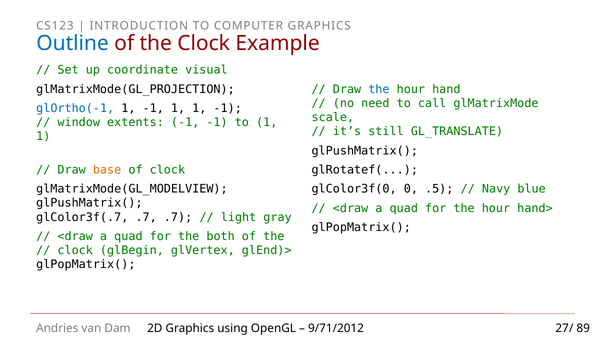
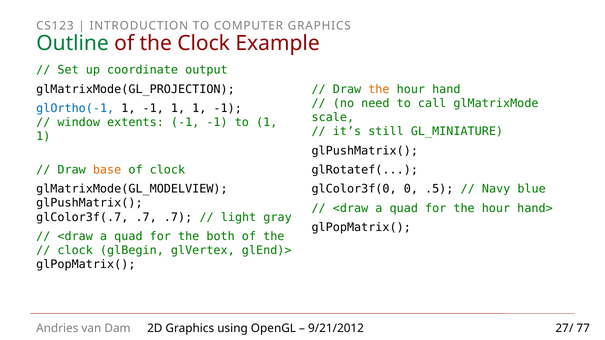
Outline colour: blue -> green (73, 44)
visual: visual -> output (206, 70)
the colour: blue -> orange (379, 89)
GL_TRANSLATE: GL_TRANSLATE -> GL_MINIATURE (457, 132)
9/71/2012: 9/71/2012 -> 9/21/2012 (336, 328)
89: 89 -> 77 (583, 328)
